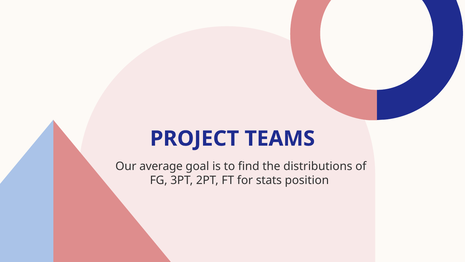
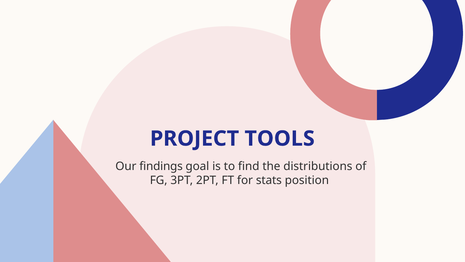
TEAMS: TEAMS -> TOOLS (280, 138)
average: average -> findings (161, 166)
